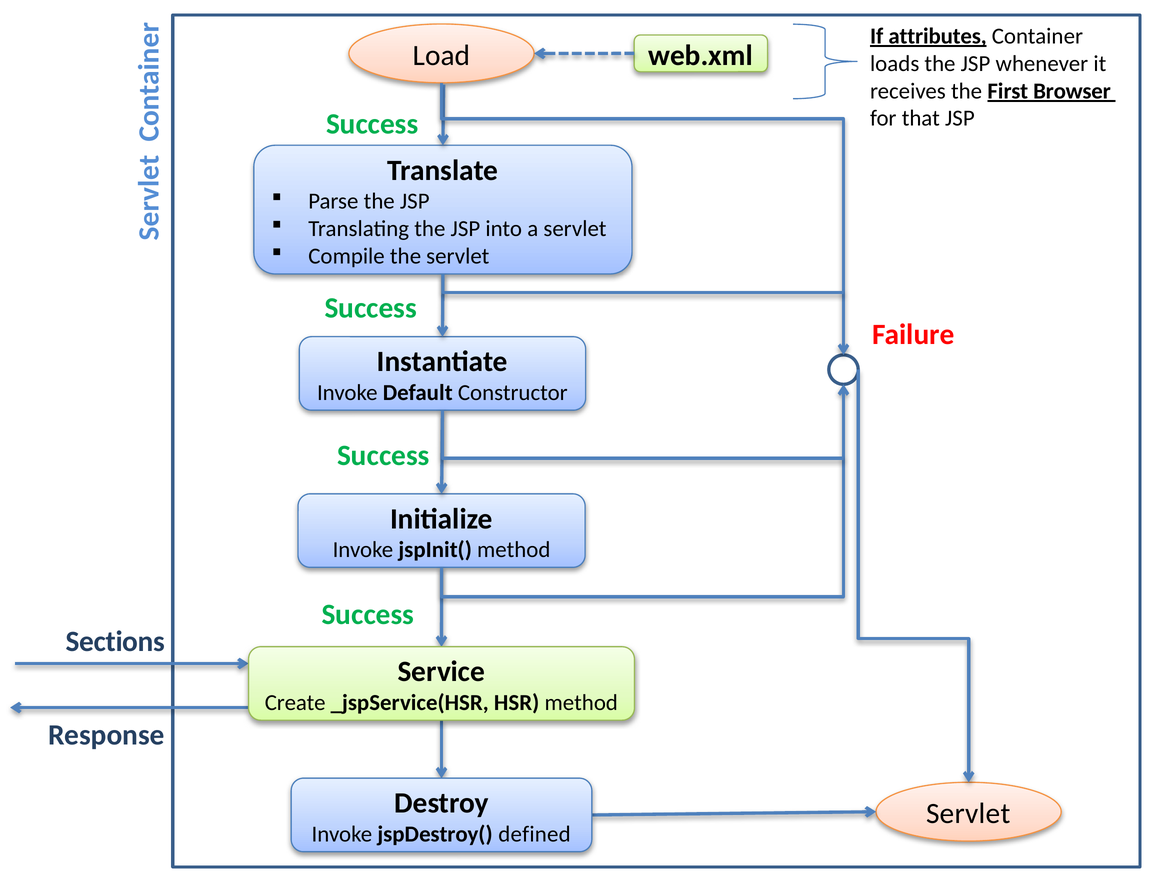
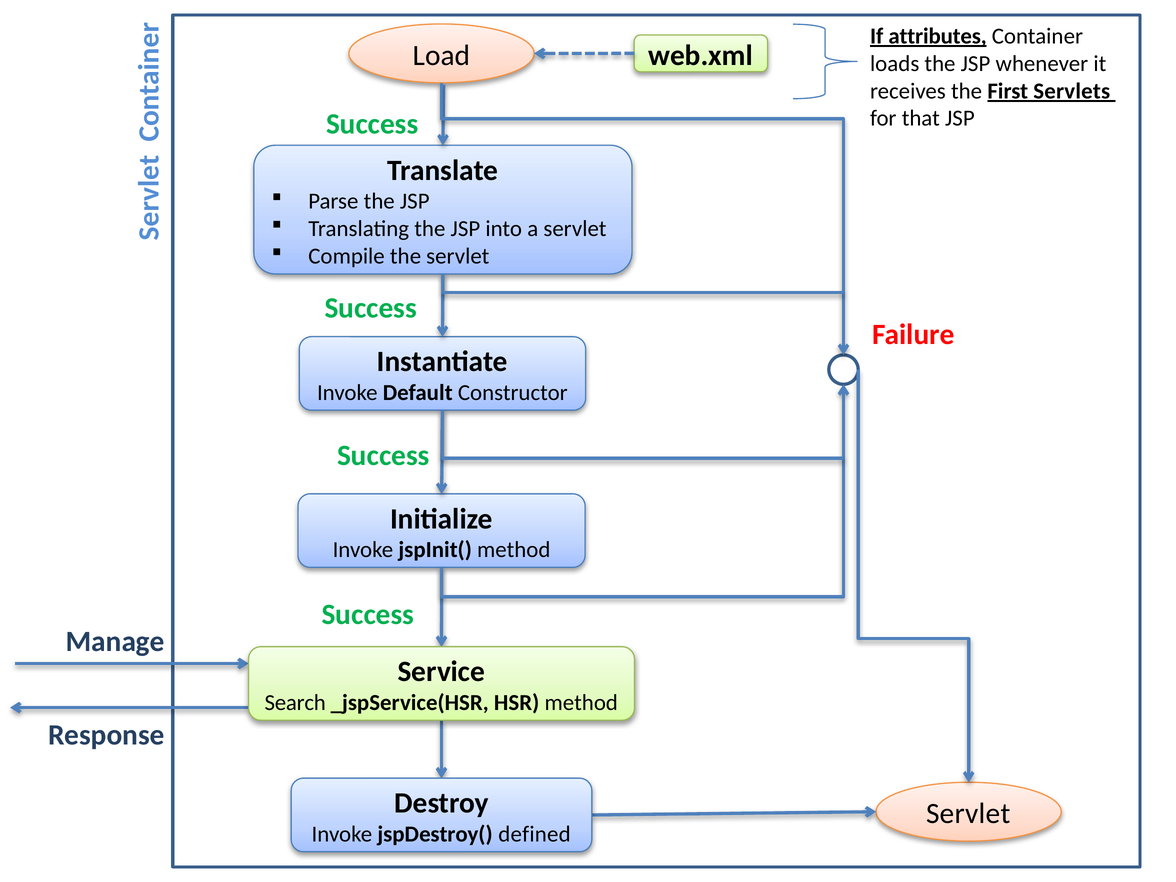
Browser: Browser -> Servlets (1072, 91)
Sections: Sections -> Manage (115, 641)
Create: Create -> Search (295, 703)
